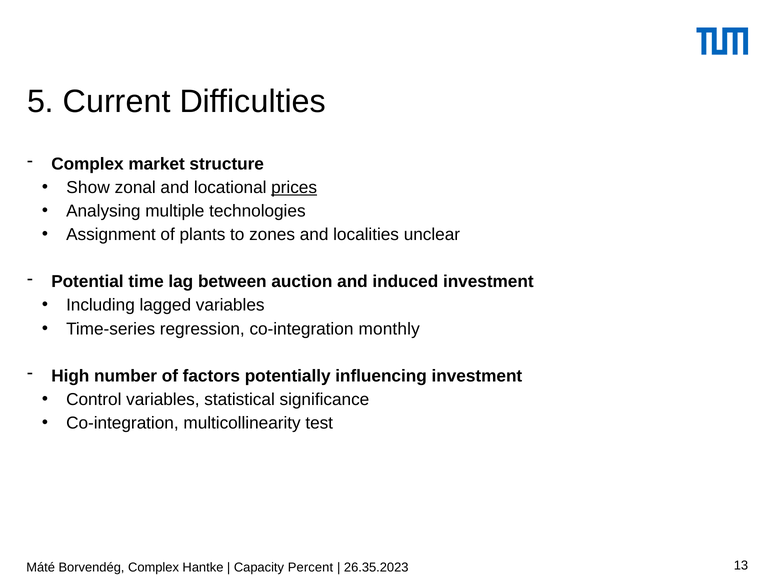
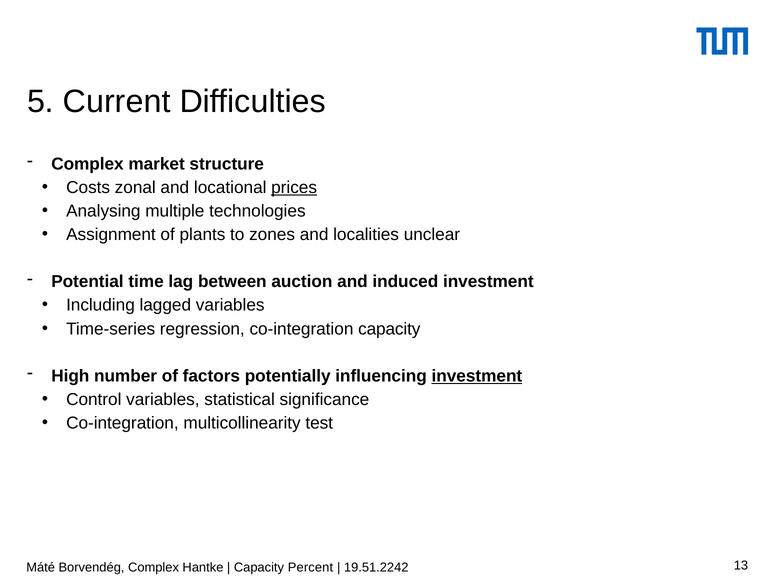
Show: Show -> Costs (88, 187)
co-integration monthly: monthly -> capacity (389, 328)
investment underline: none -> present (477, 375)
26.35.2023: 26.35.2023 -> 19.51.2242 (376, 567)
